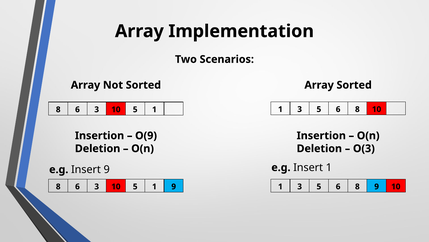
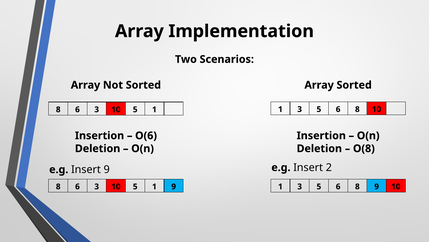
O(9: O(9 -> O(6 (146, 135)
O(3: O(3 -> O(8 (364, 148)
Insert 1: 1 -> 2 (329, 167)
